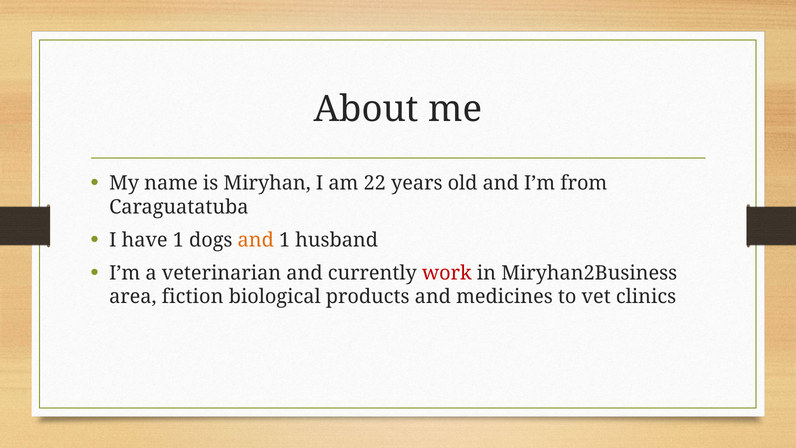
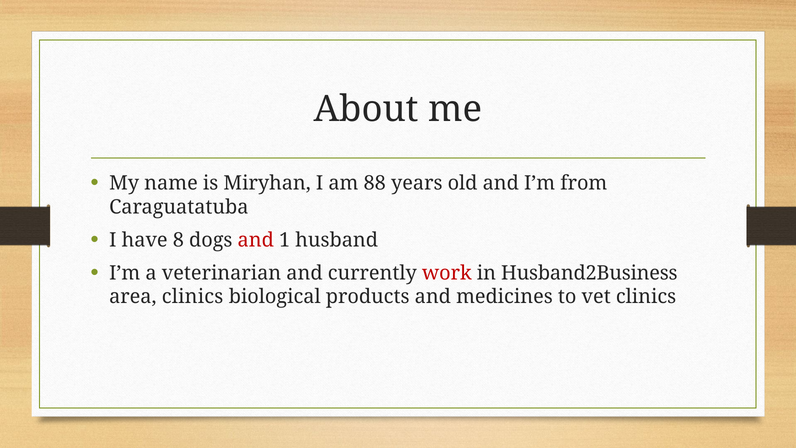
22: 22 -> 88 (375, 183)
have 1: 1 -> 8 (178, 240)
and colour: orange -> red (256, 240)
Miryhan2Business: Miryhan2Business -> Husband2Business (589, 273)
area fiction: fiction -> clinics (193, 297)
